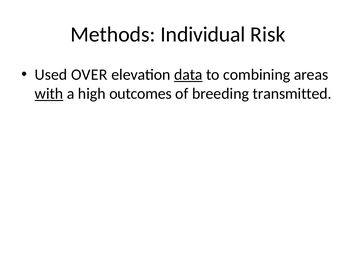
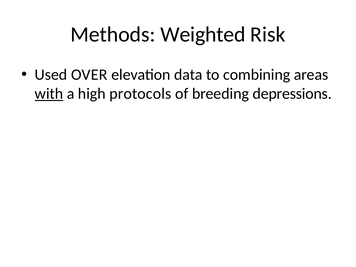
Individual: Individual -> Weighted (203, 34)
data underline: present -> none (188, 75)
outcomes: outcomes -> protocols (140, 94)
transmitted: transmitted -> depressions (292, 94)
